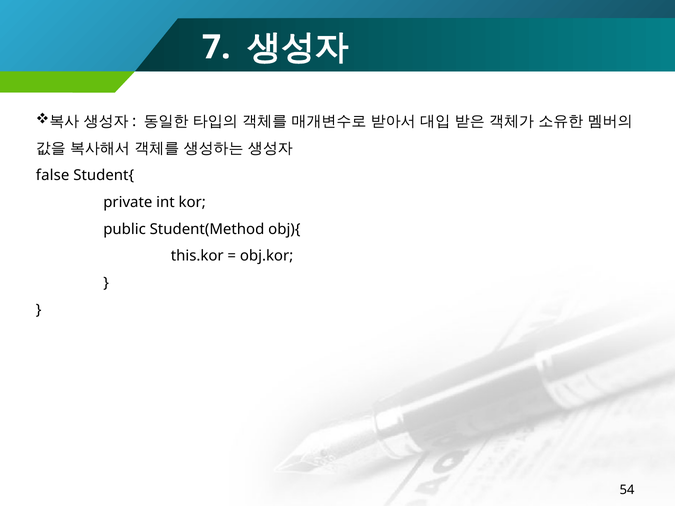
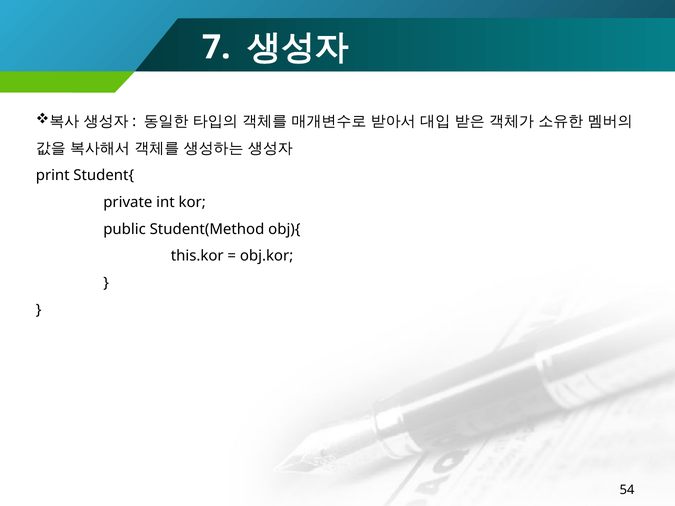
false: false -> print (53, 175)
